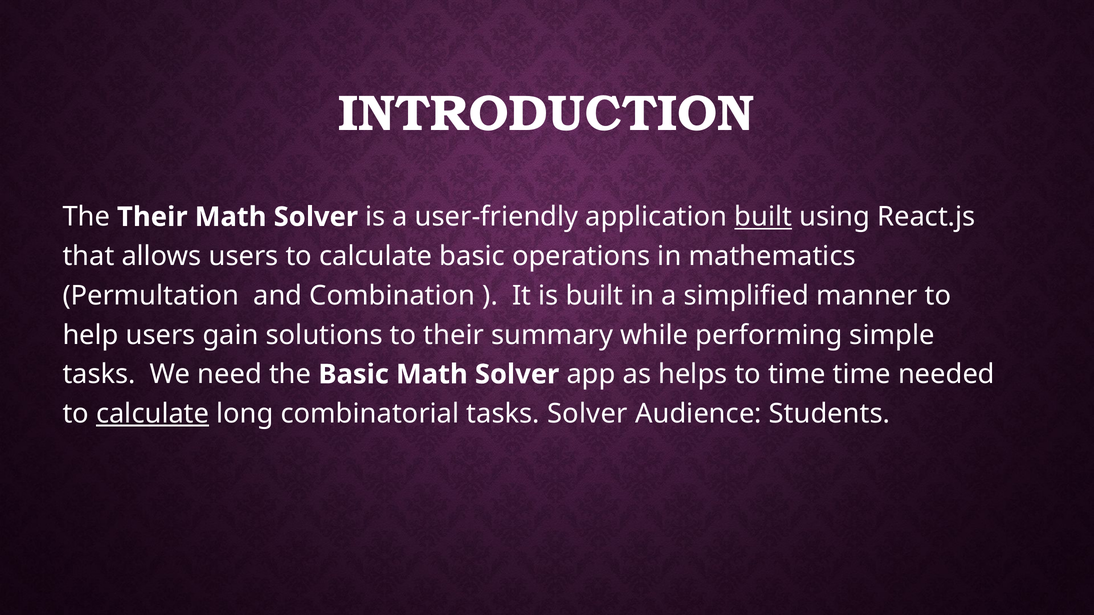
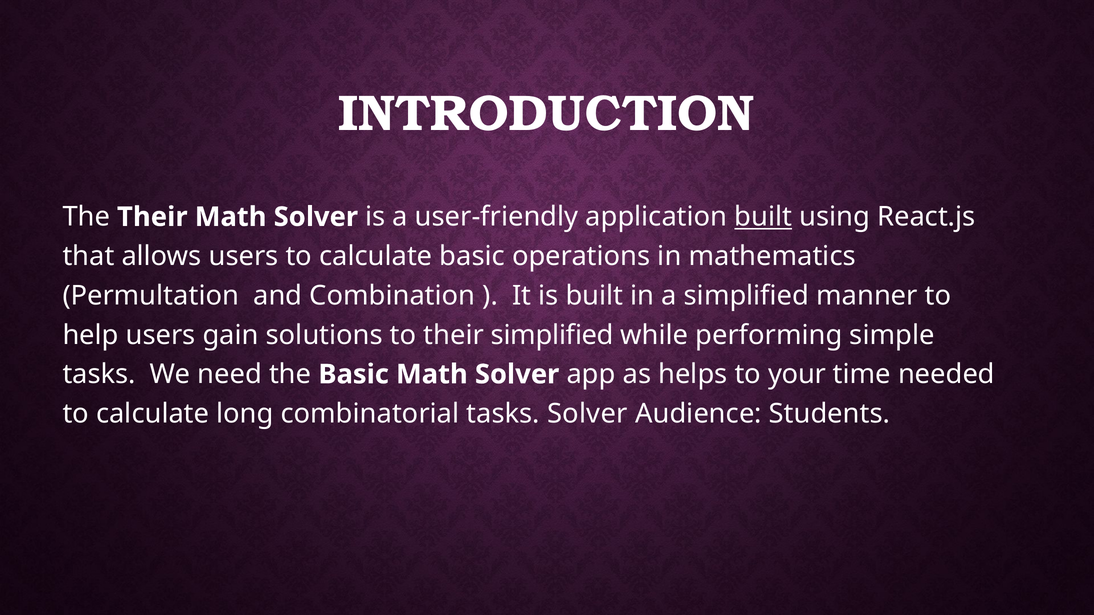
their summary: summary -> simplified (552, 335)
to time: time -> your (797, 375)
calculate underline: present -> none (153, 414)
